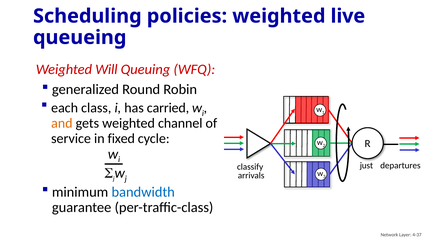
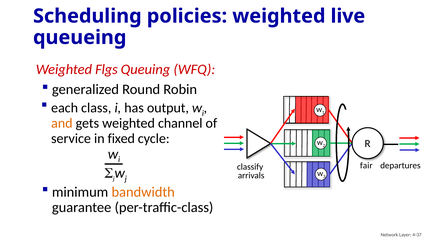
Will: Will -> Flgs (106, 69)
carried: carried -> output (168, 108)
just: just -> fair (366, 166)
bandwidth colour: blue -> orange (143, 192)
